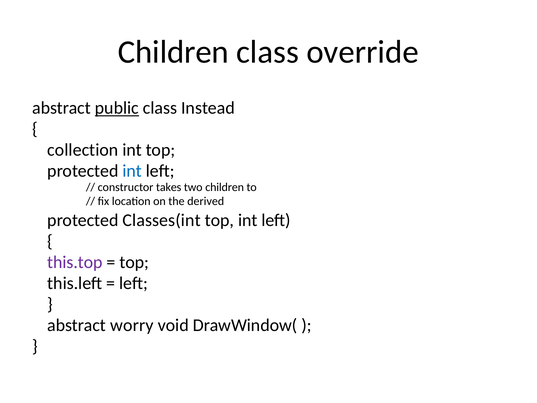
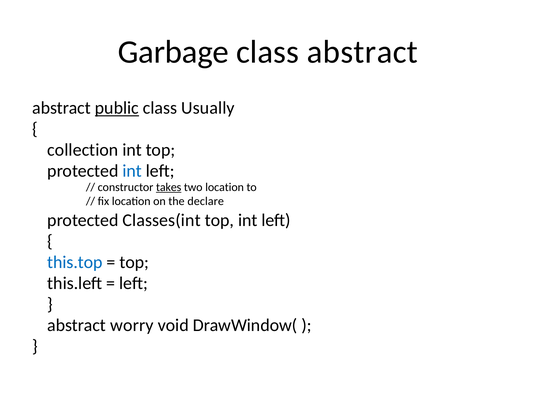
Children: Children -> Garbage (173, 52)
class override: override -> abstract (362, 52)
Instead: Instead -> Usually (208, 108)
takes underline: none -> present (169, 187)
two children: children -> location (225, 187)
derived: derived -> declare (206, 201)
this.top colour: purple -> blue (75, 262)
